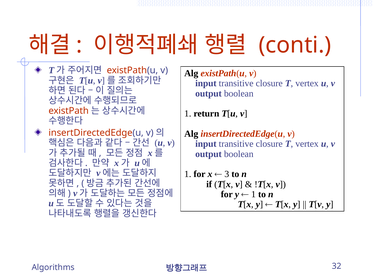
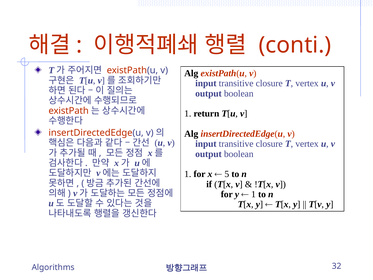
3: 3 -> 5 (227, 174)
